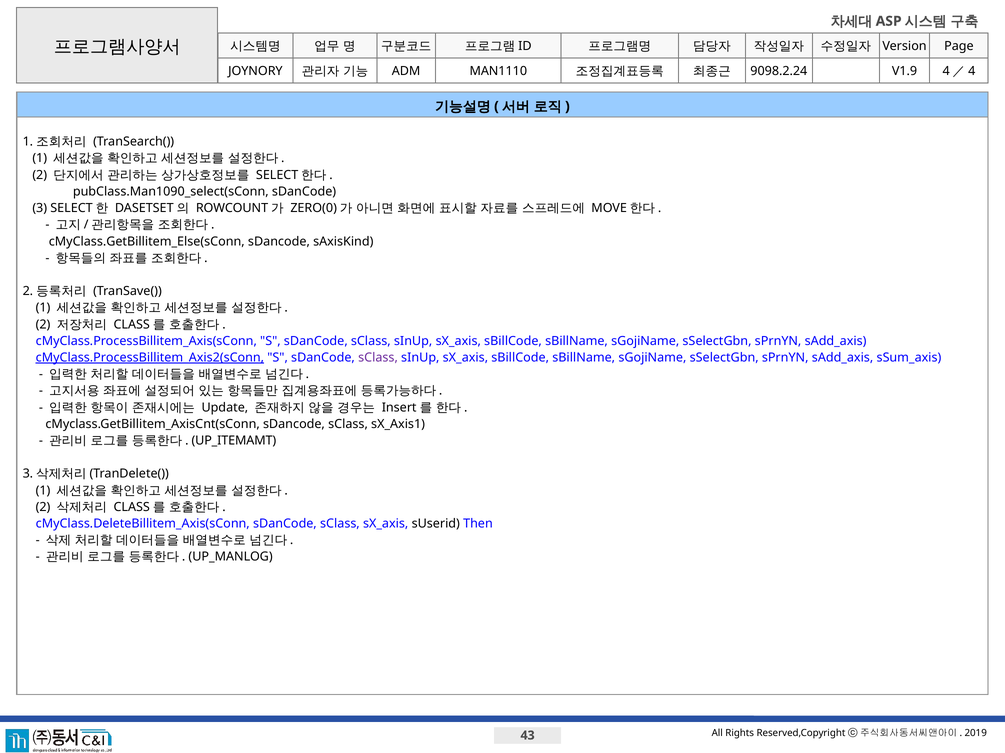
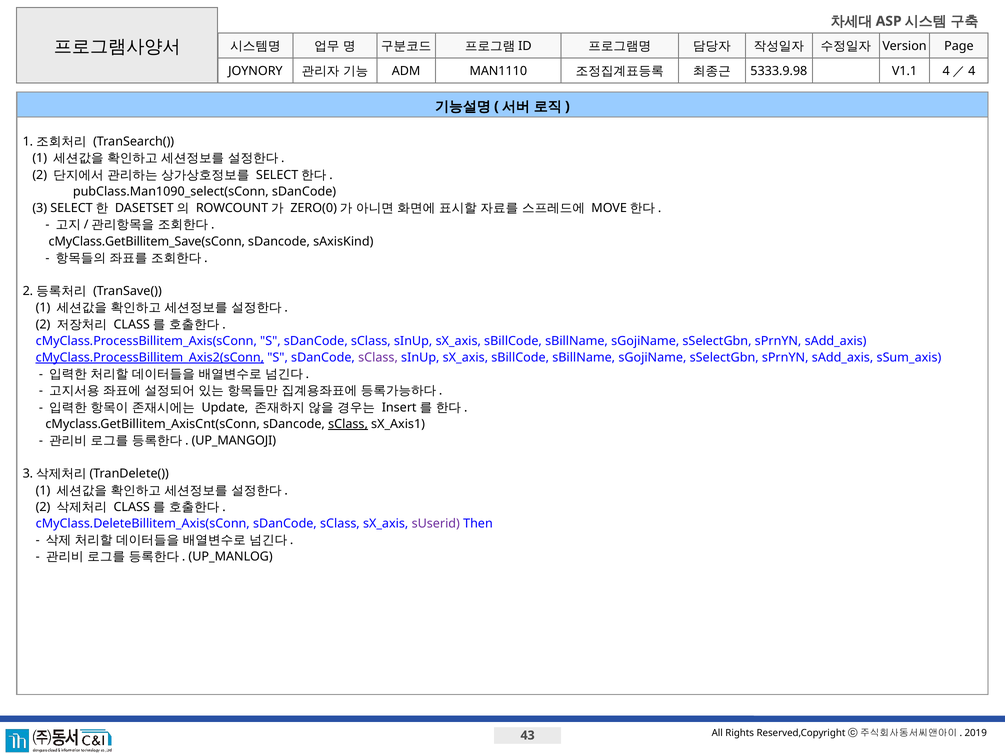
9098.2.24: 9098.2.24 -> 5333.9.98 (779, 71)
V1.9: V1.9 -> V1.1 (905, 71)
cMyClass.GetBillitem_Else(sConn: cMyClass.GetBillitem_Else(sConn -> cMyClass.GetBillitem_Save(sConn (147, 242)
sClass underline: none -> present (348, 424)
UP_ITEMAMT: UP_ITEMAMT -> UP_MANGOJI (234, 441)
sUserid colour: black -> purple (436, 524)
